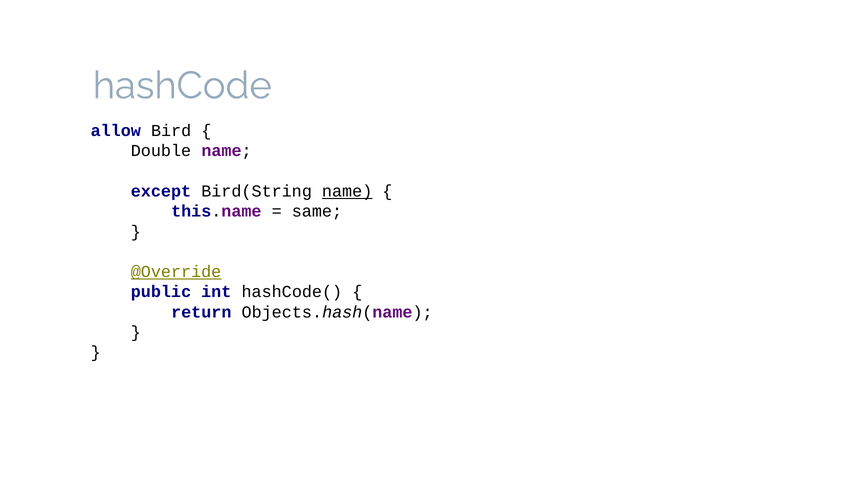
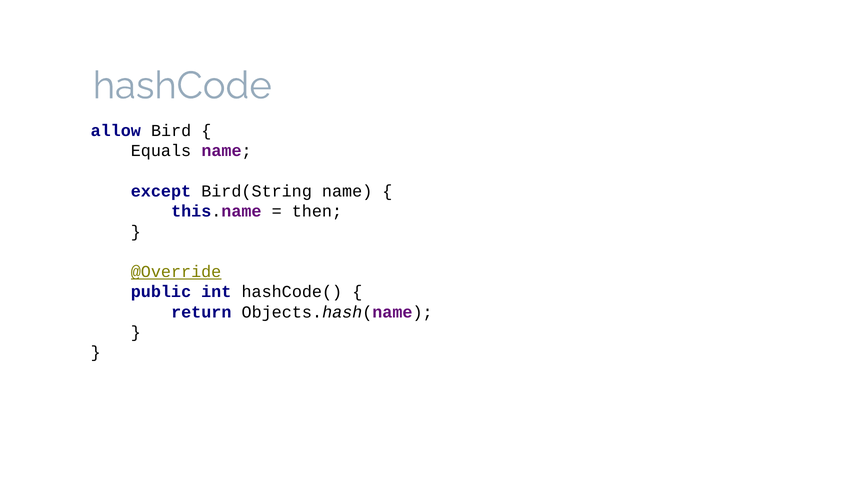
Double: Double -> Equals (161, 151)
name underline: present -> none (347, 191)
same: same -> then (317, 211)
